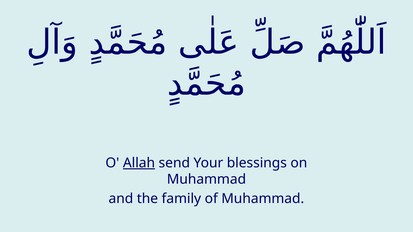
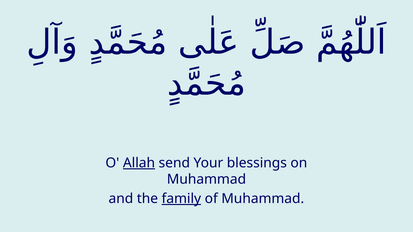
family underline: none -> present (181, 199)
